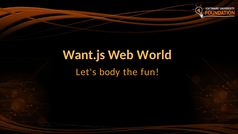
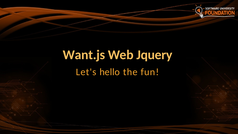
World: World -> Jquery (154, 55)
body: body -> hello (110, 72)
